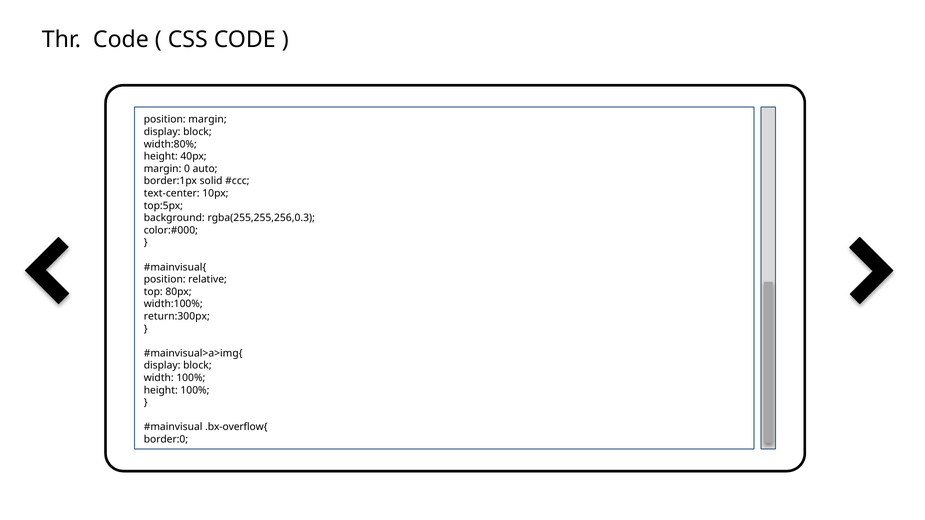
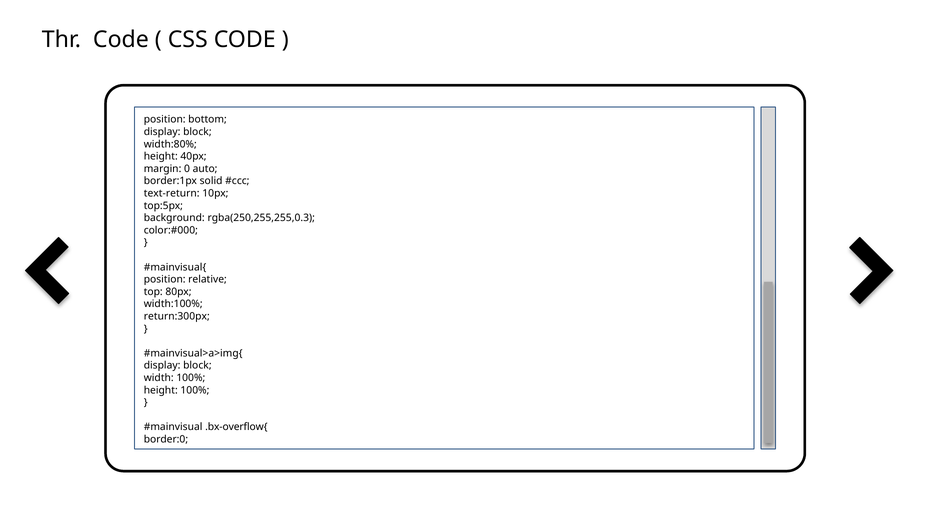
position margin: margin -> bottom (208, 120)
text-center: text-center -> text-return (172, 193)
rgba(255,255,256,0.3: rgba(255,255,256,0.3 -> rgba(250,255,255,0.3 (261, 218)
